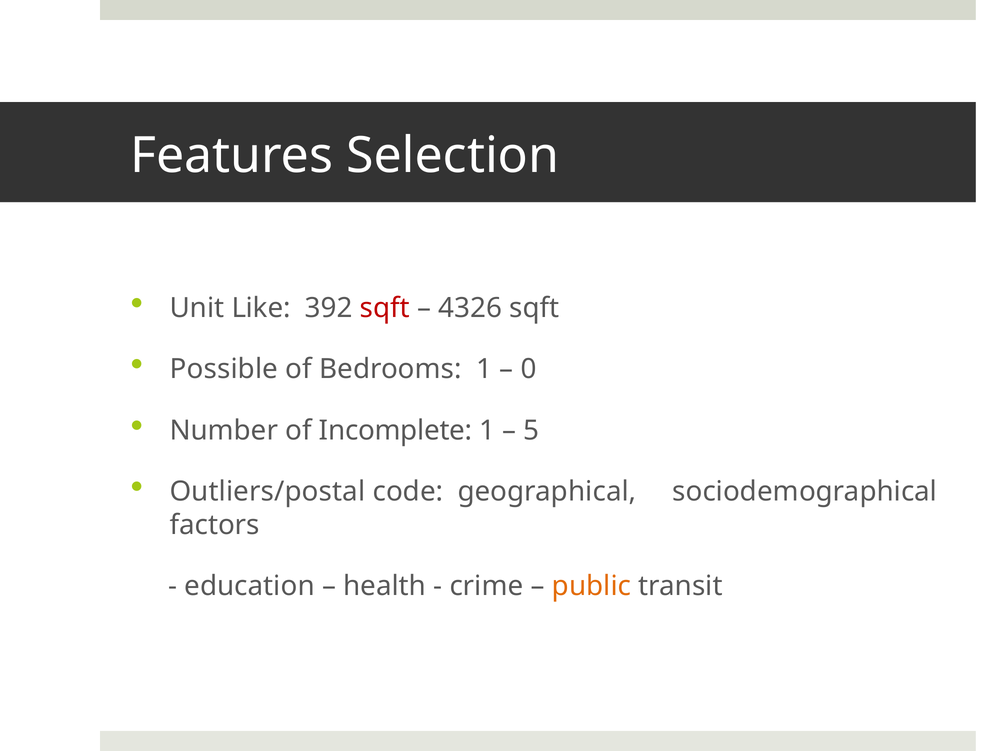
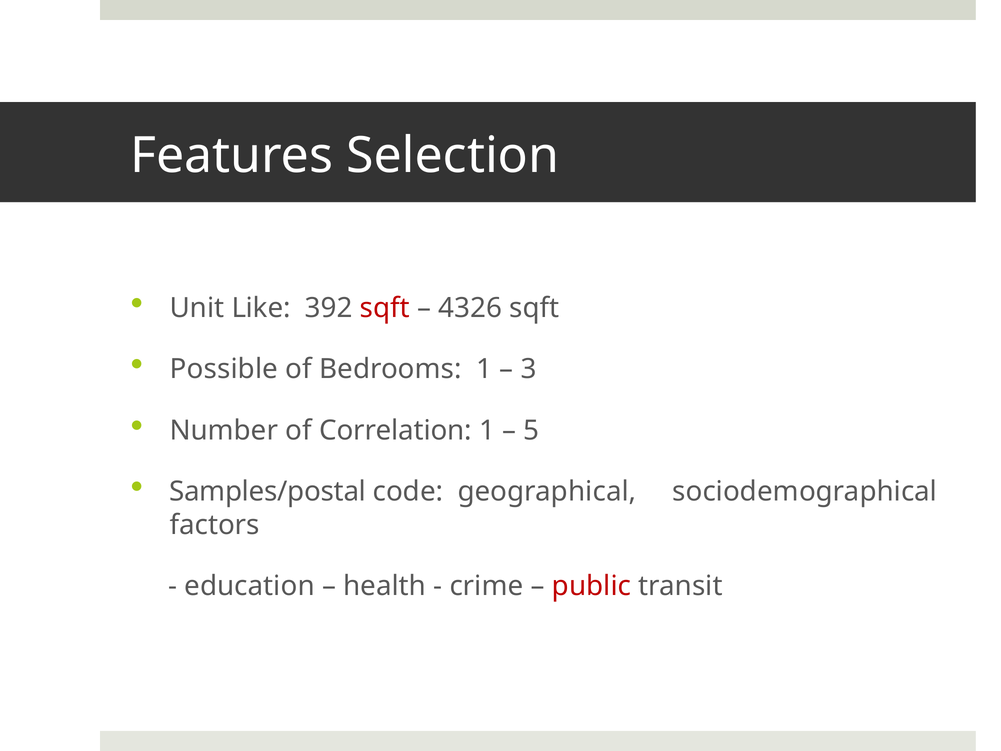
0: 0 -> 3 (528, 369)
Incomplete: Incomplete -> Correlation (396, 430)
Outliers/postal: Outliers/postal -> Samples/postal (268, 491)
public colour: orange -> red (591, 586)
